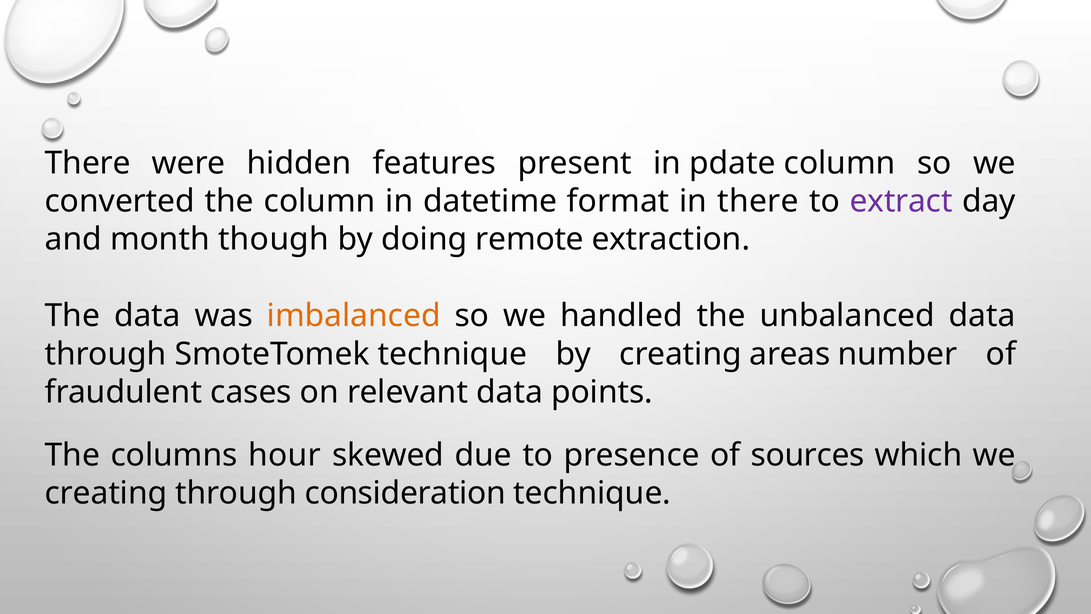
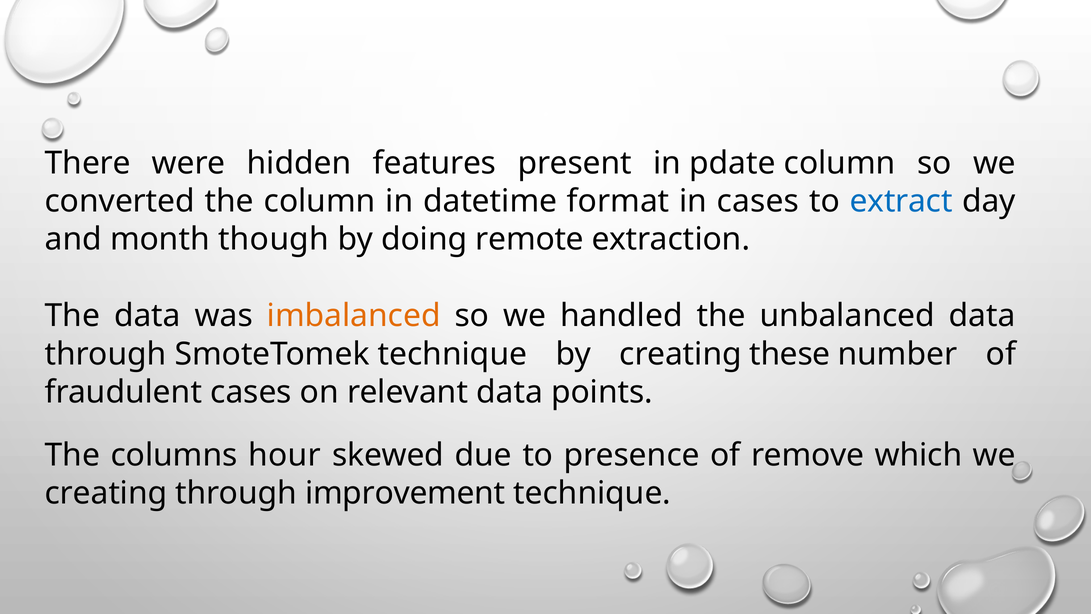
in there: there -> cases (758, 201)
extract colour: purple -> blue (901, 201)
areas: areas -> these (790, 354)
sources: sources -> remove (808, 455)
consideration: consideration -> improvement (405, 493)
